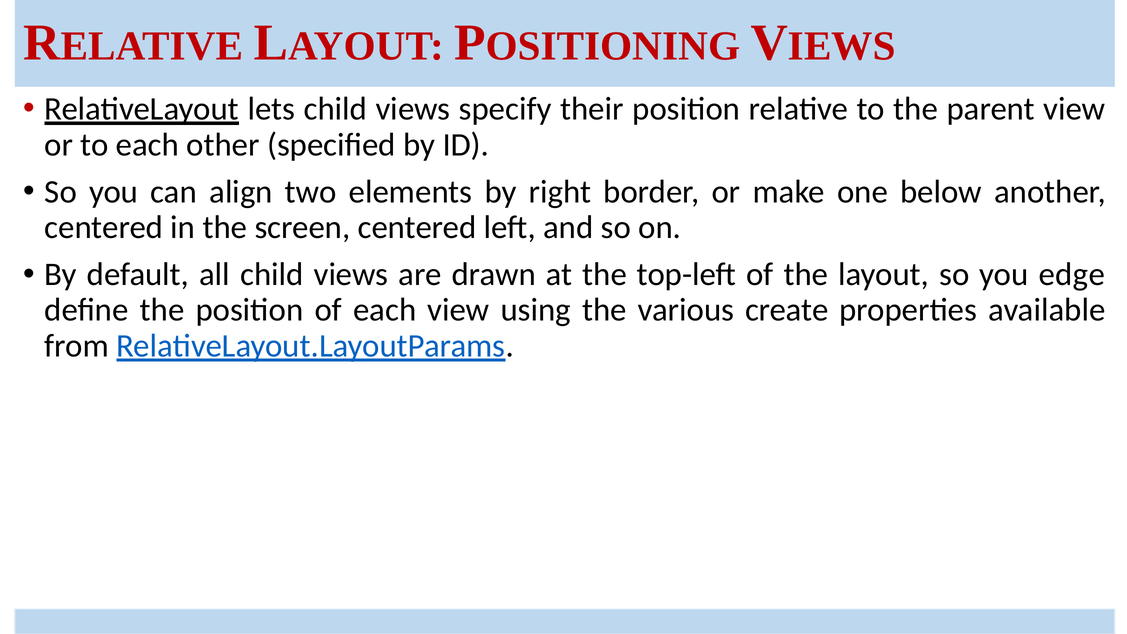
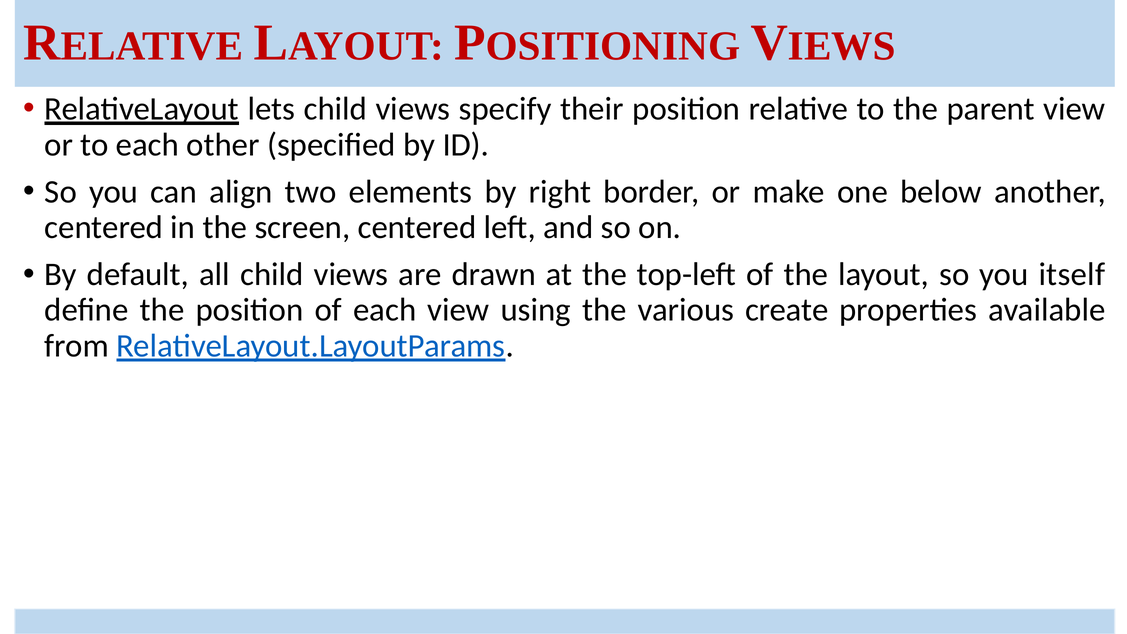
edge: edge -> itself (1072, 275)
